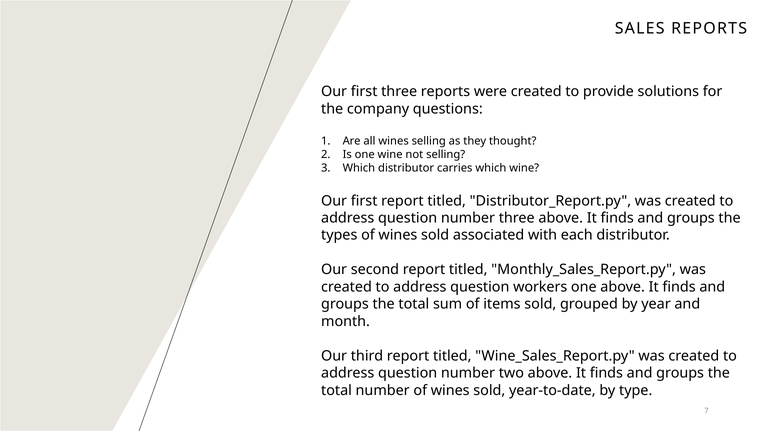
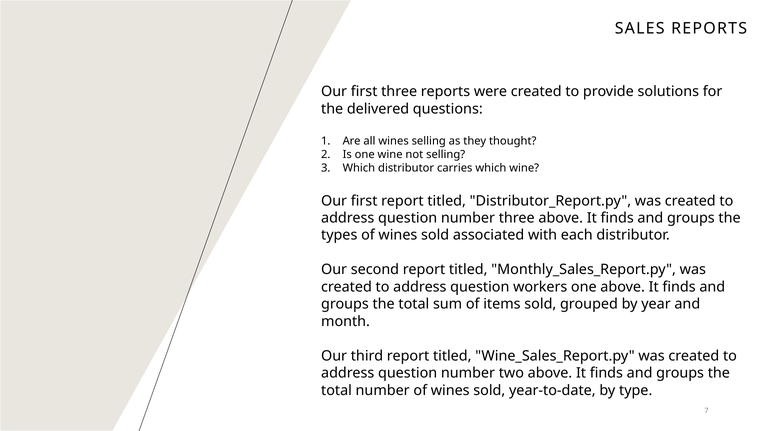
company: company -> delivered (378, 109)
